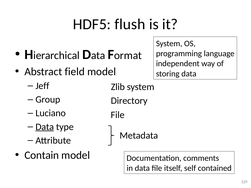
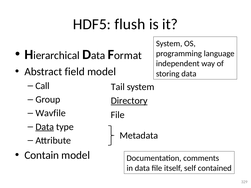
Jeff: Jeff -> Call (42, 86)
Zlib: Zlib -> Tail (118, 87)
Directory underline: none -> present (129, 101)
Luciano: Luciano -> Wavfile (51, 113)
